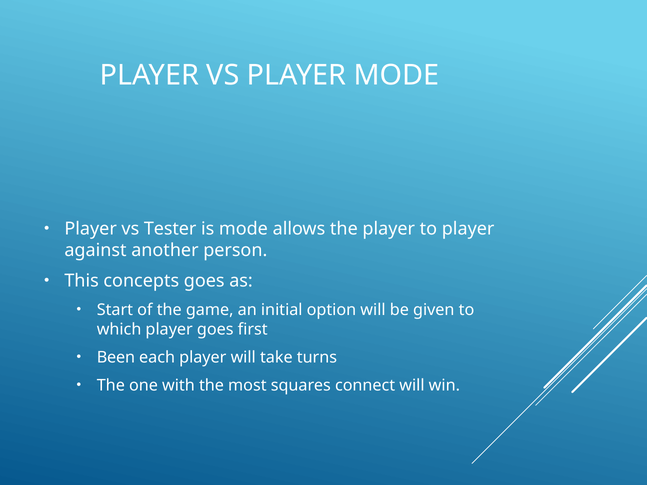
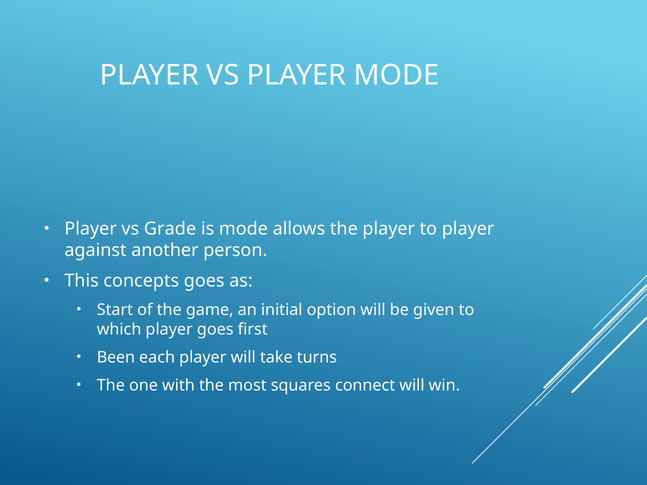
Tester: Tester -> Grade (170, 229)
